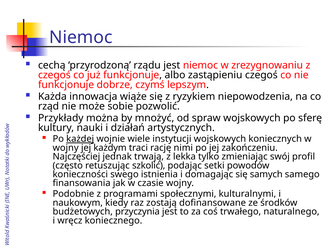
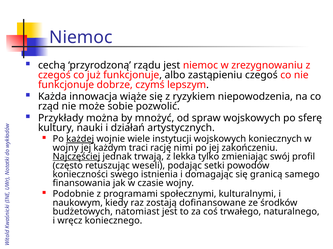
Najczęściej underline: none -> present (76, 157)
szkolić: szkolić -> weseli (149, 166)
samych: samych -> granicą (266, 175)
przyczynia: przyczynia -> natomiast (137, 212)
